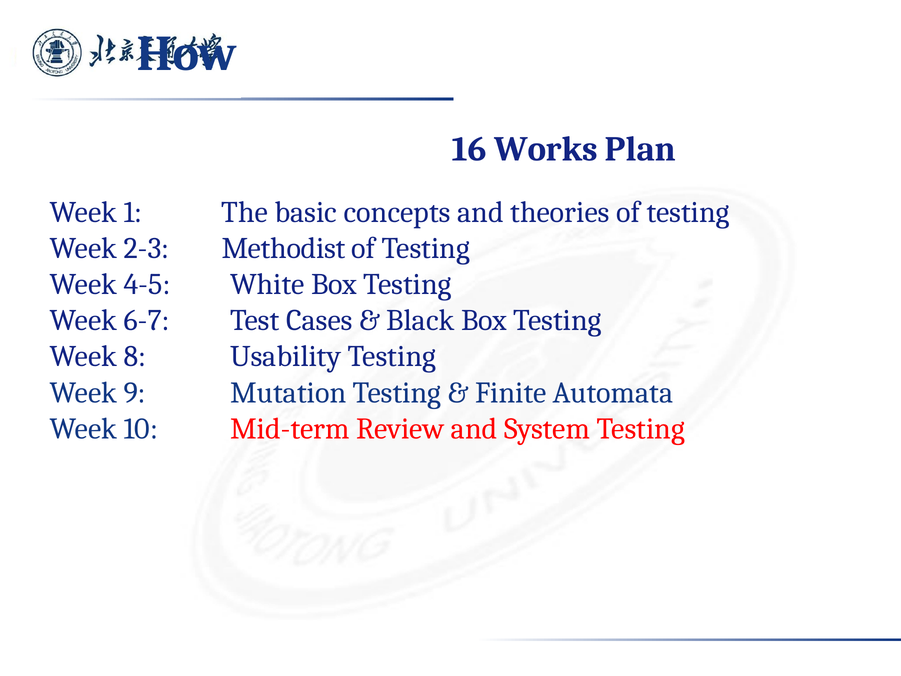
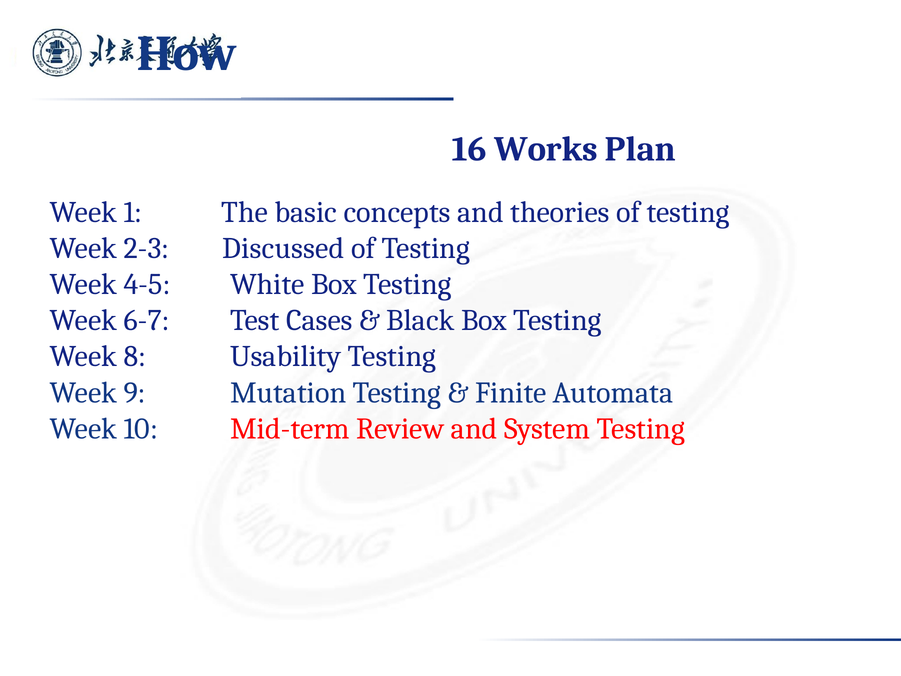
Methodist: Methodist -> Discussed (283, 248)
